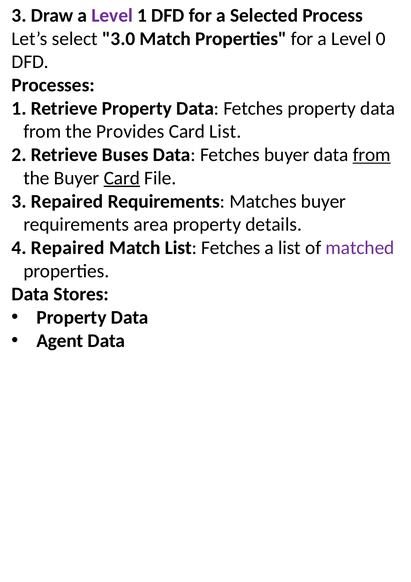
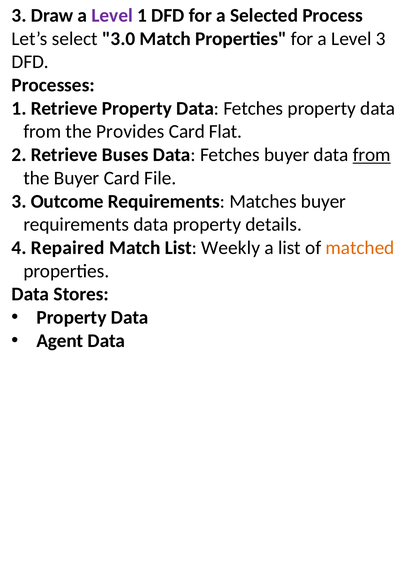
Level 0: 0 -> 3 (381, 39)
Card List: List -> Flat (225, 132)
Card underline: present -> none (122, 178)
3 Repaired: Repaired -> Outcome (67, 201)
requirements area: area -> data (151, 224)
List Fetches: Fetches -> Weekly (231, 248)
matched colour: purple -> orange (360, 248)
